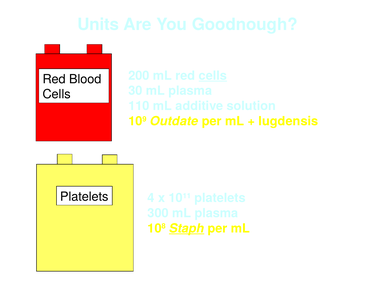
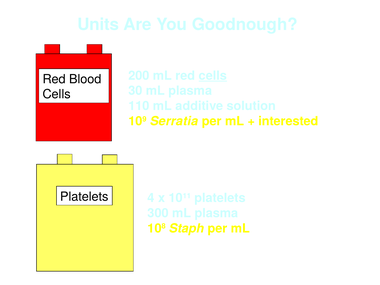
Outdate: Outdate -> Serratia (174, 121)
lugdensis: lugdensis -> interested (288, 121)
Staph underline: present -> none (187, 228)
